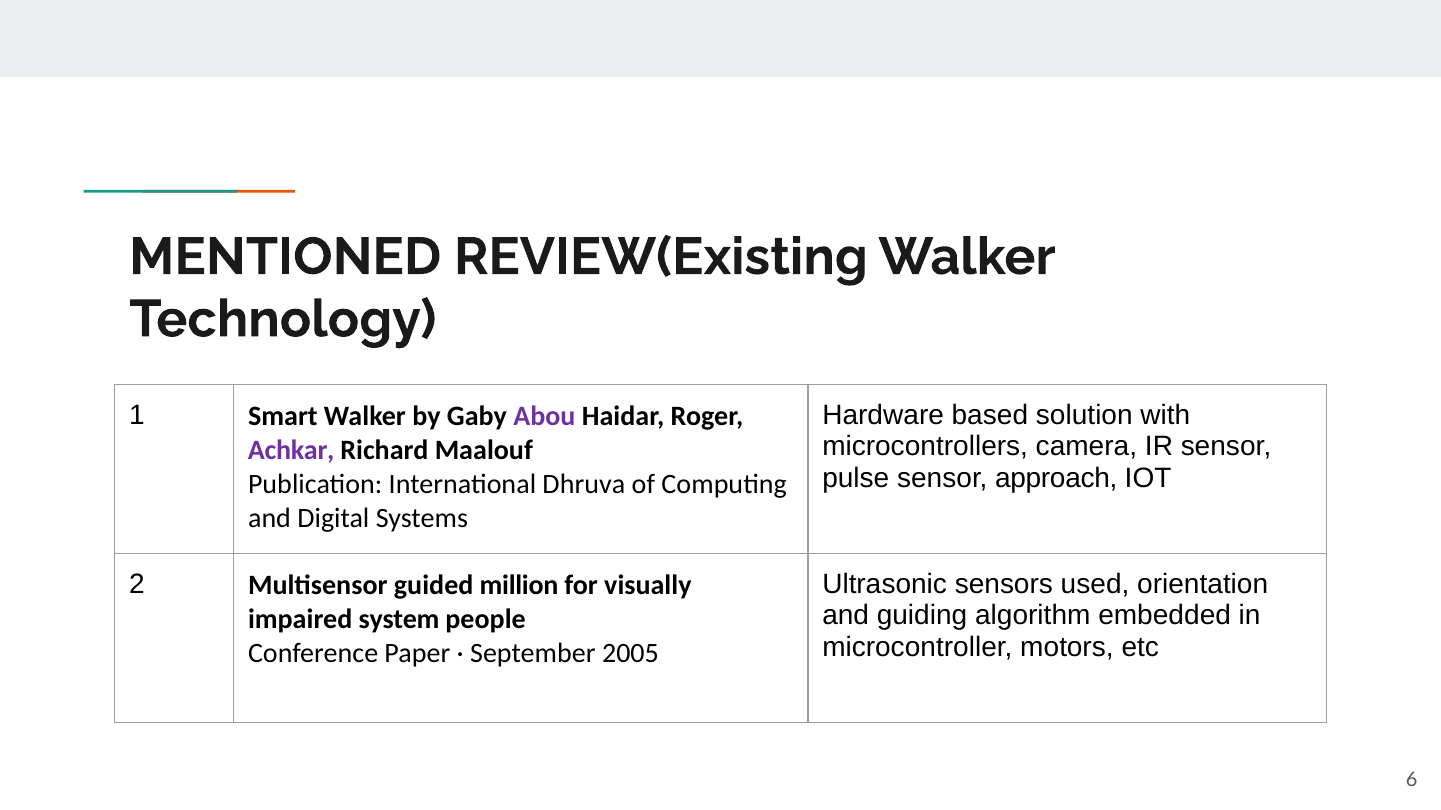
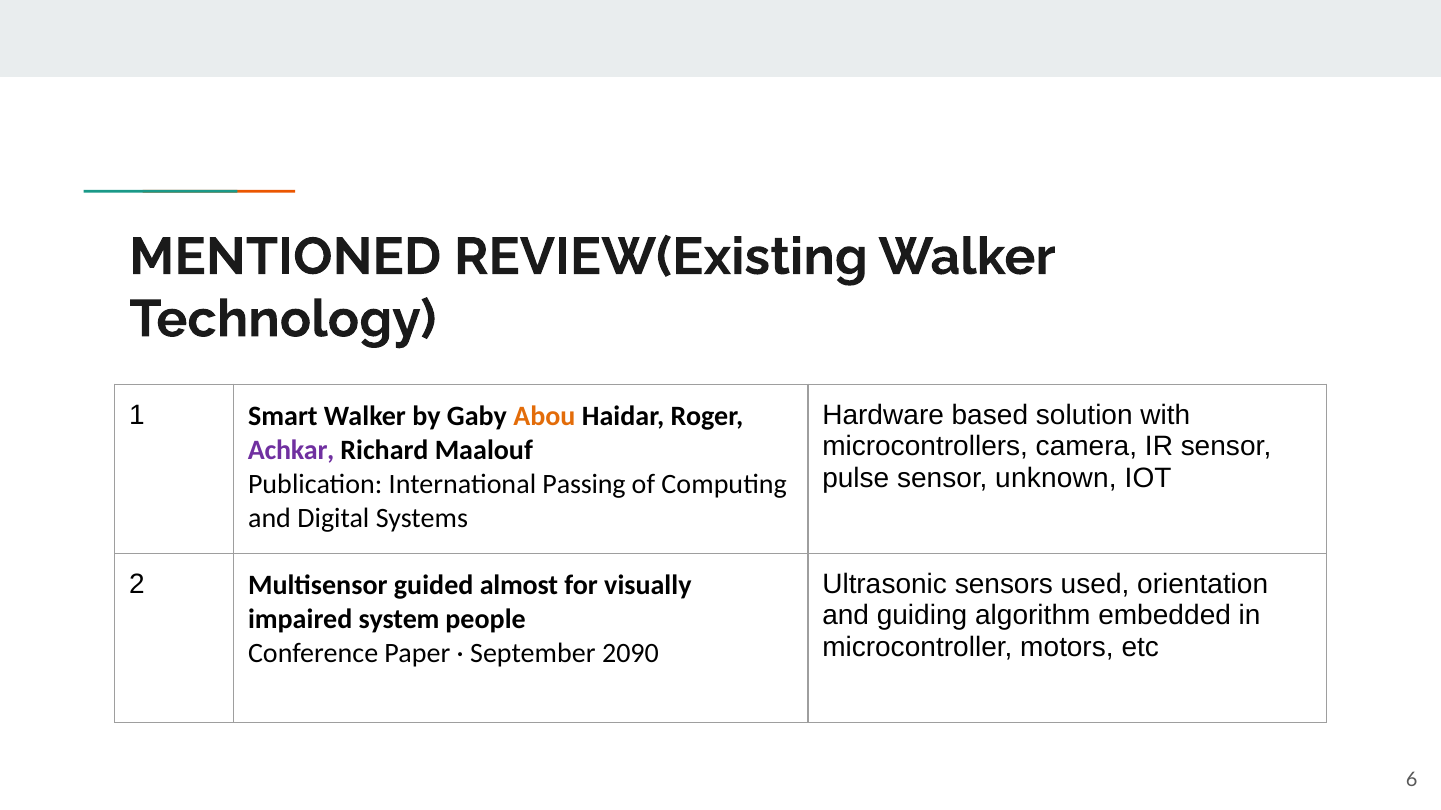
Abou colour: purple -> orange (544, 416)
approach: approach -> unknown (1056, 478)
Dhruva: Dhruva -> Passing (584, 485)
million: million -> almost (519, 586)
2005: 2005 -> 2090 (630, 654)
